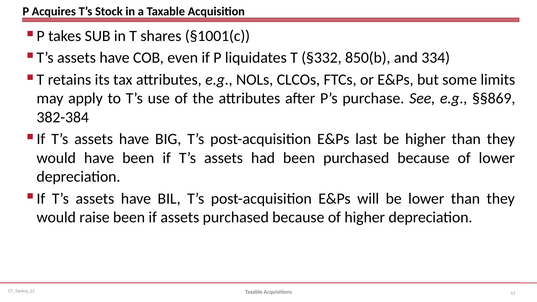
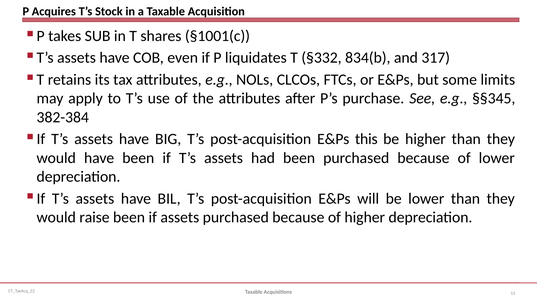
850(b: 850(b -> 834(b (368, 58)
334: 334 -> 317 (436, 58)
§§869: §§869 -> §§345 (494, 98)
last: last -> this (366, 139)
